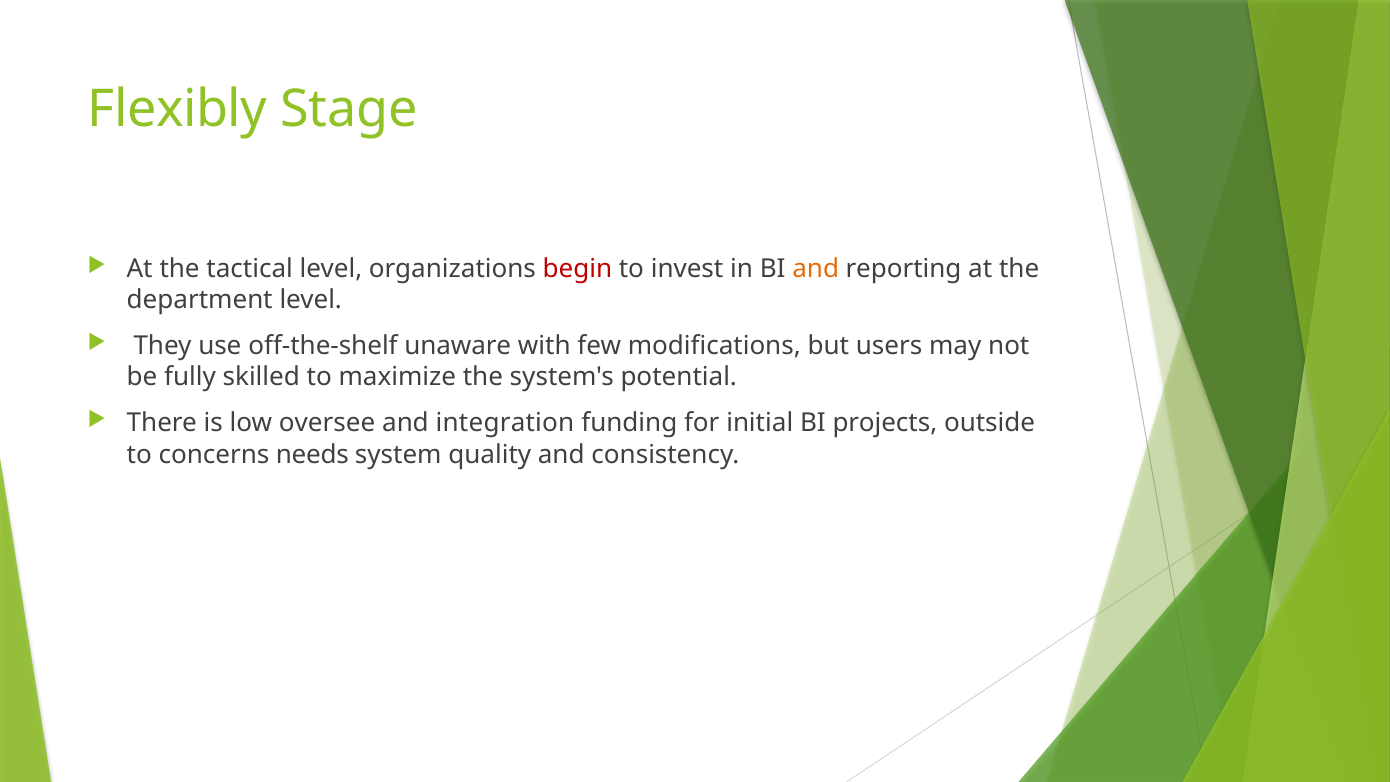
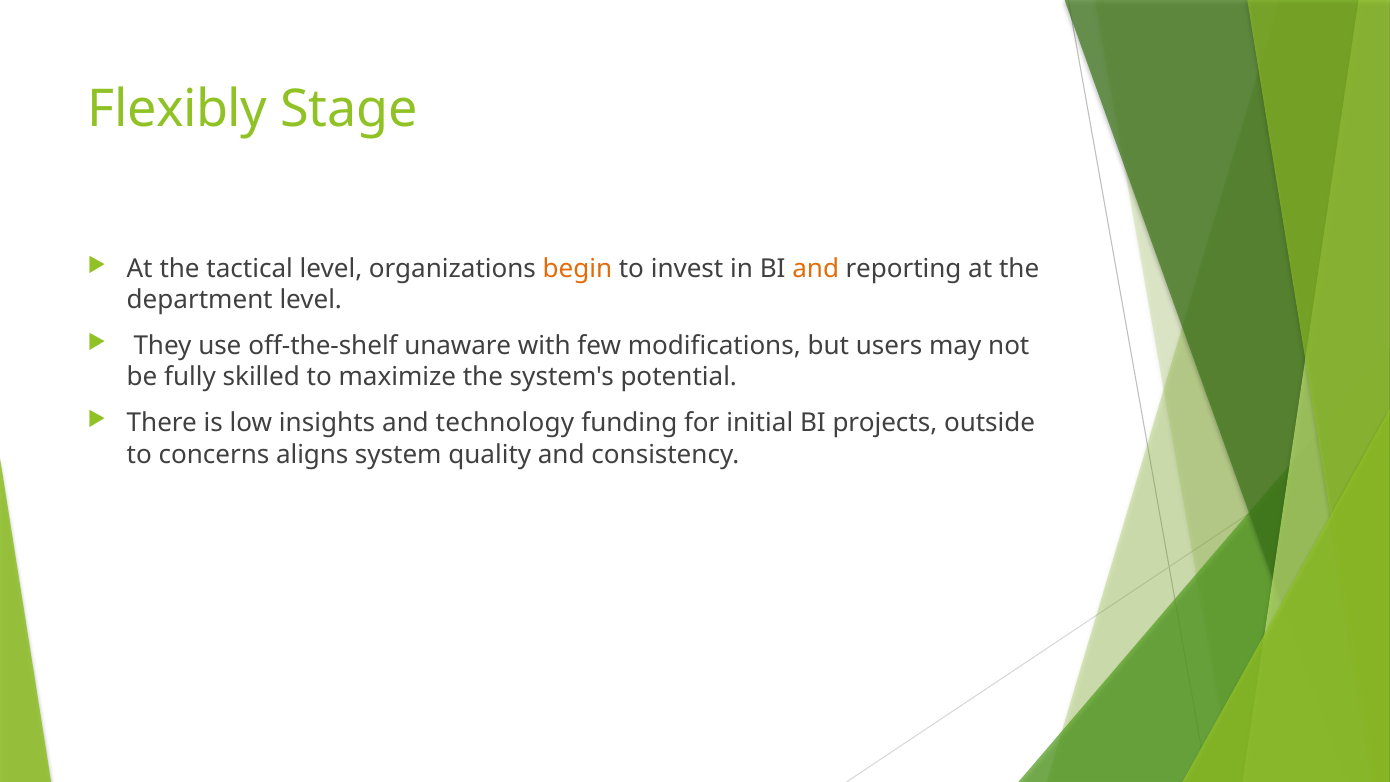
begin colour: red -> orange (577, 269)
oversee: oversee -> insights (327, 423)
integration: integration -> technology (505, 423)
needs: needs -> aligns (312, 454)
